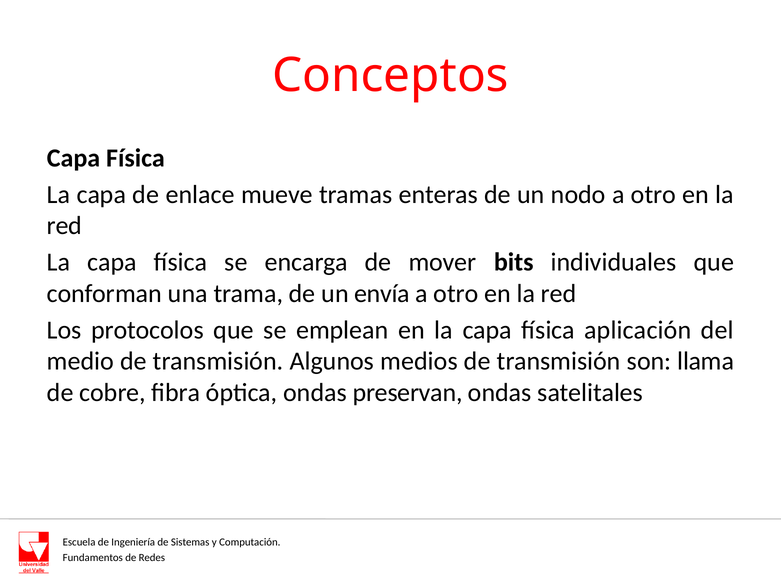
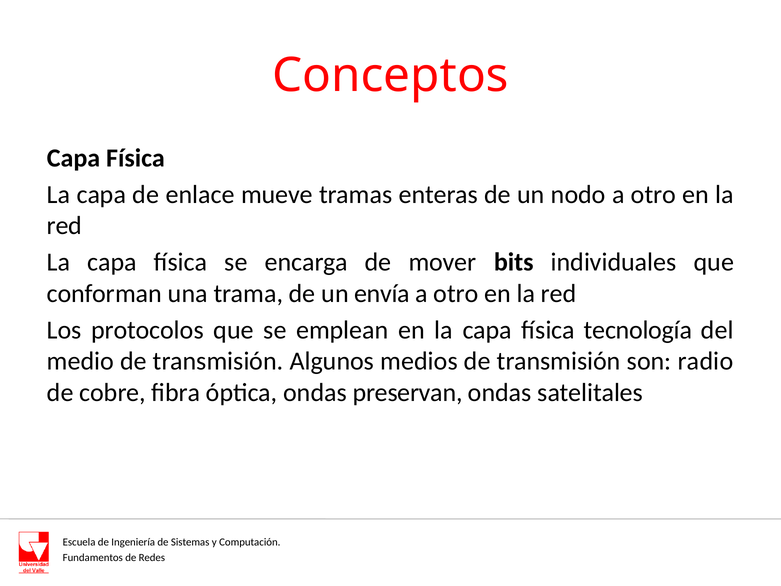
aplicación: aplicación -> tecnología (638, 330)
llama: llama -> radio (705, 361)
